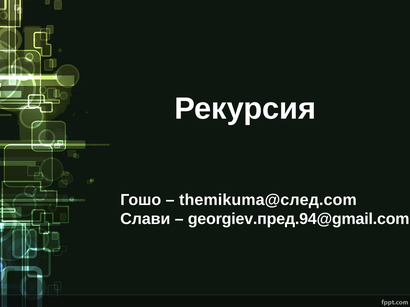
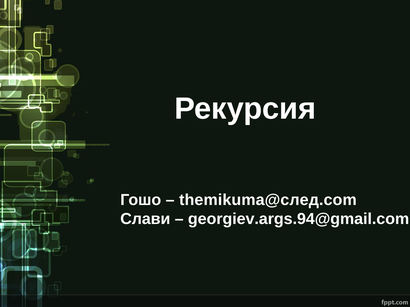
georgiev.пред.94@gmail.com: georgiev.пред.94@gmail.com -> georgiev.args.94@gmail.com (299, 219)
